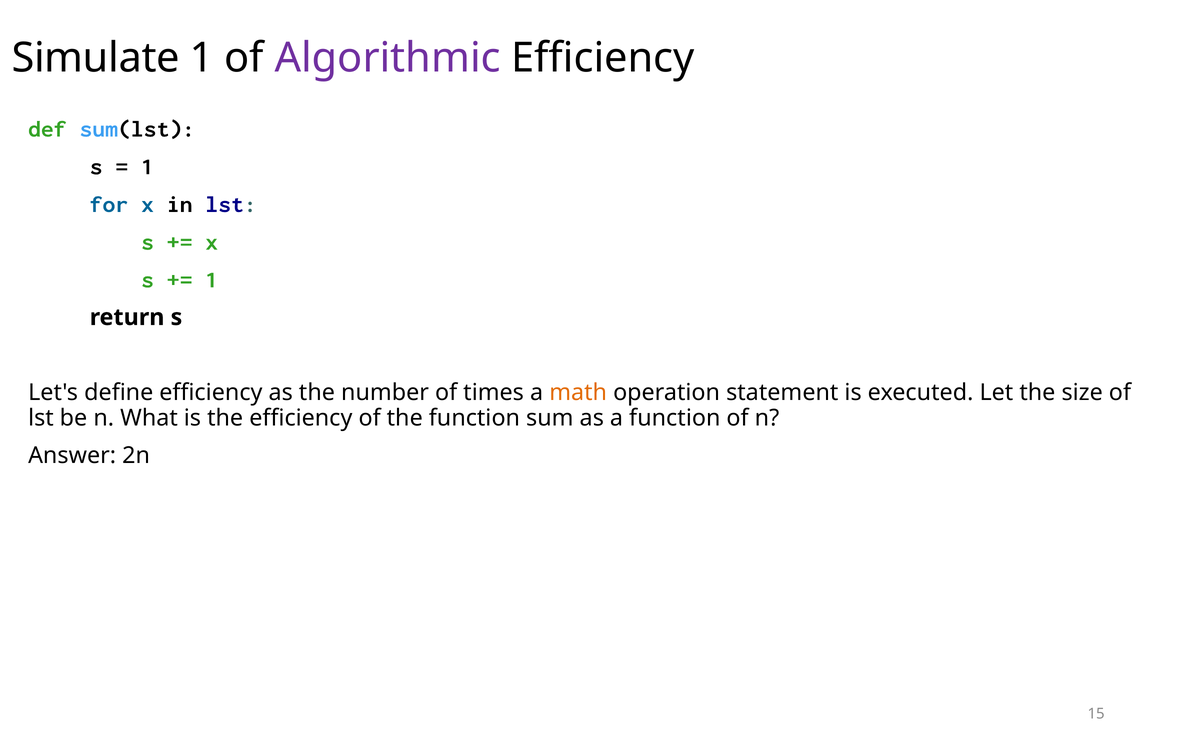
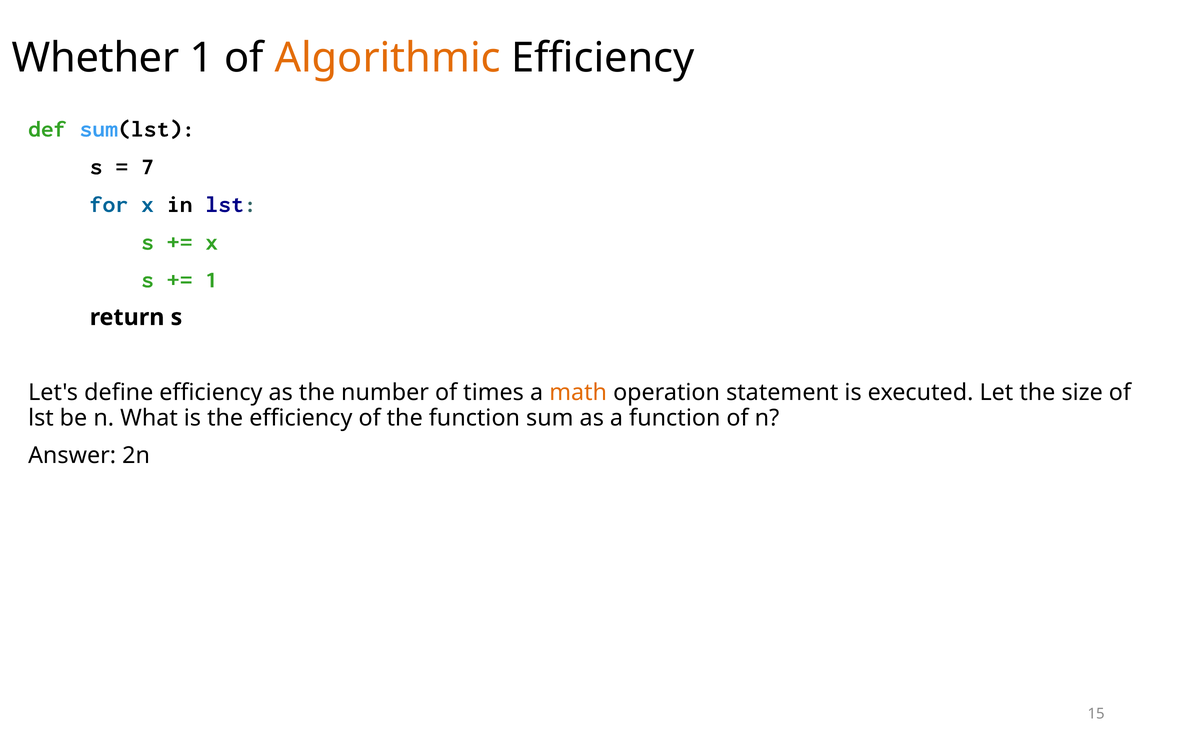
Simulate: Simulate -> Whether (96, 58)
Algorithmic colour: purple -> orange (388, 58)
1: 1 -> 7 (148, 167)
